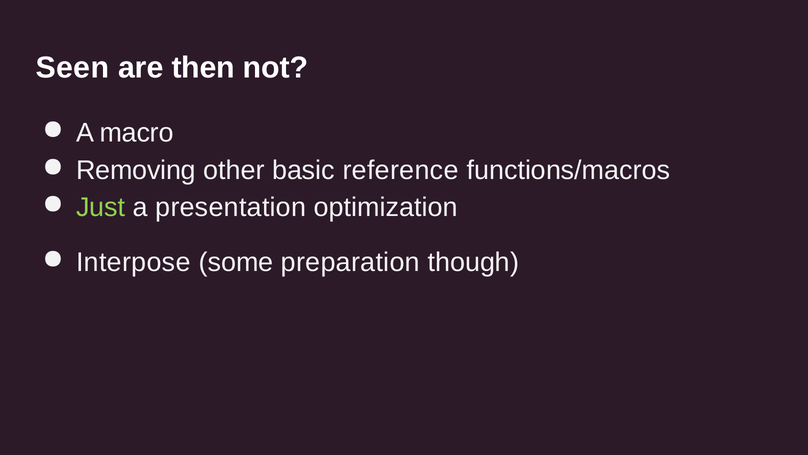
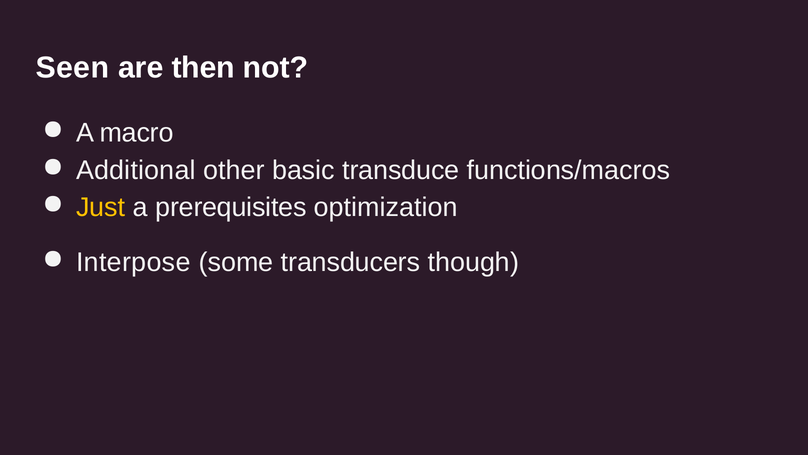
Removing: Removing -> Additional (136, 170)
reference: reference -> transduce (401, 170)
Just colour: light green -> yellow (101, 207)
presentation: presentation -> prerequisites (231, 207)
preparation: preparation -> transducers (351, 262)
